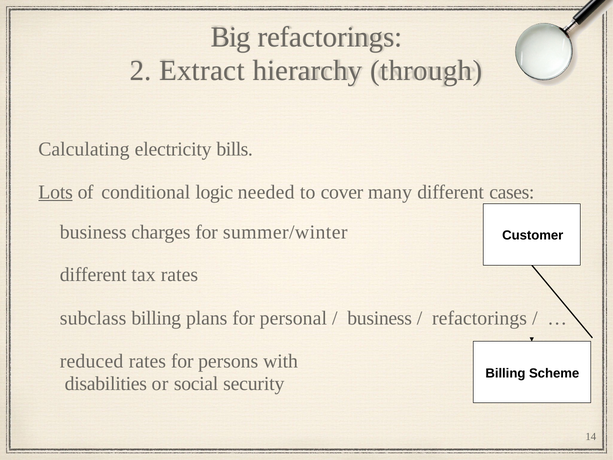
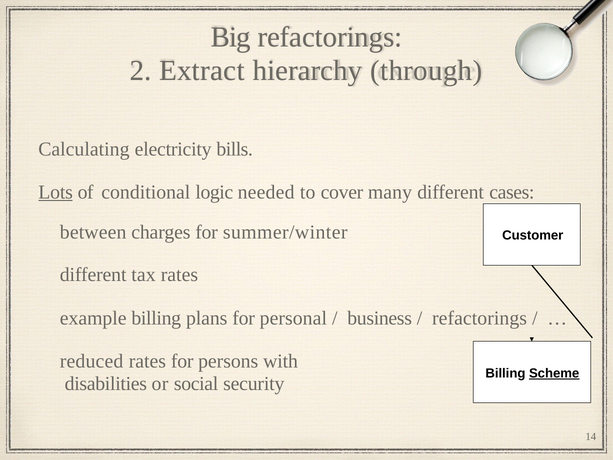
business: business -> between (93, 232)
subclass: subclass -> example (93, 318)
Scheme underline: none -> present (554, 373)
